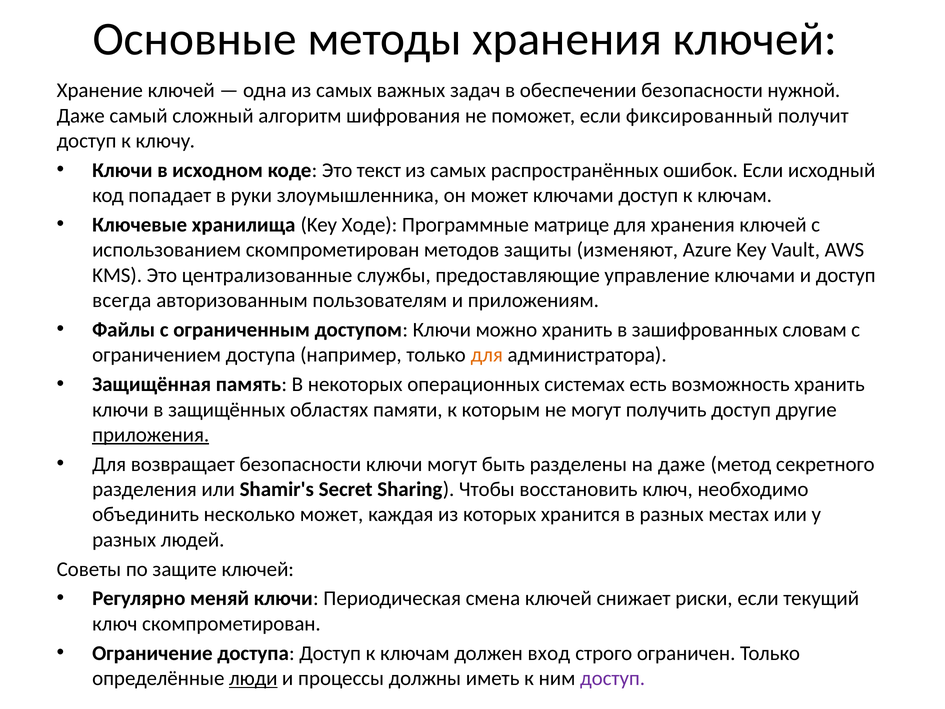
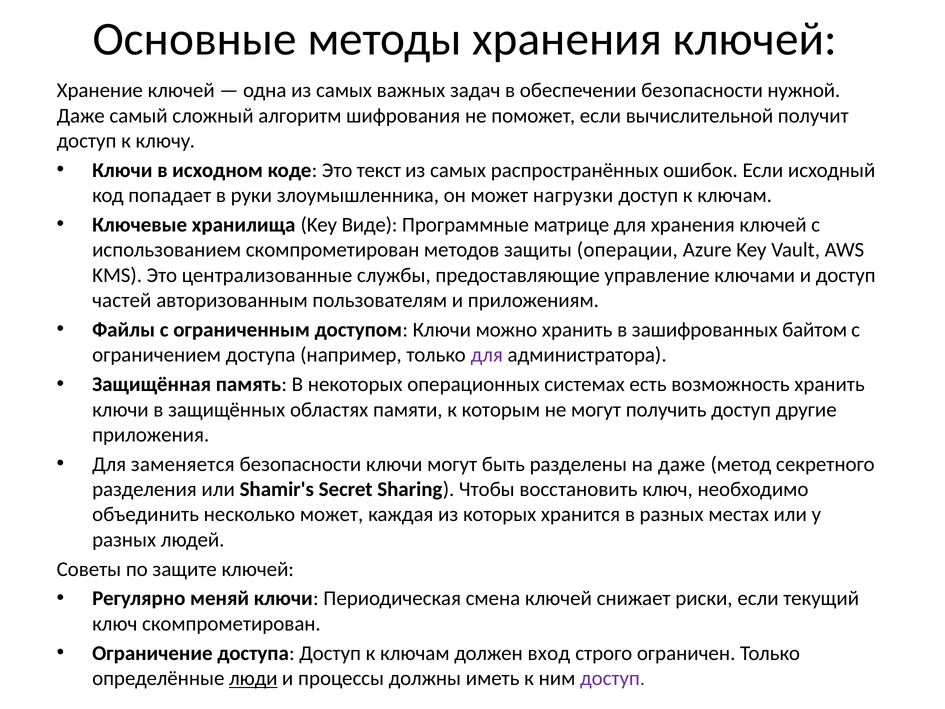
фиксированный: фиксированный -> вычислительной (699, 116)
может ключами: ключами -> нагрузки (573, 195)
Ходе: Ходе -> Виде (370, 225)
изменяют: изменяют -> операции (627, 250)
всегда: всегда -> частей (122, 300)
словам: словам -> байтом (815, 330)
для colour: orange -> purple (487, 355)
приложения underline: present -> none (151, 435)
возвращает: возвращает -> заменяется (183, 464)
